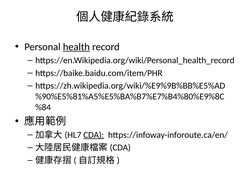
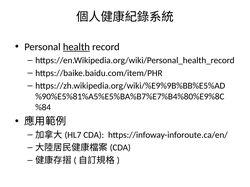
CDA underline: present -> none (94, 135)
